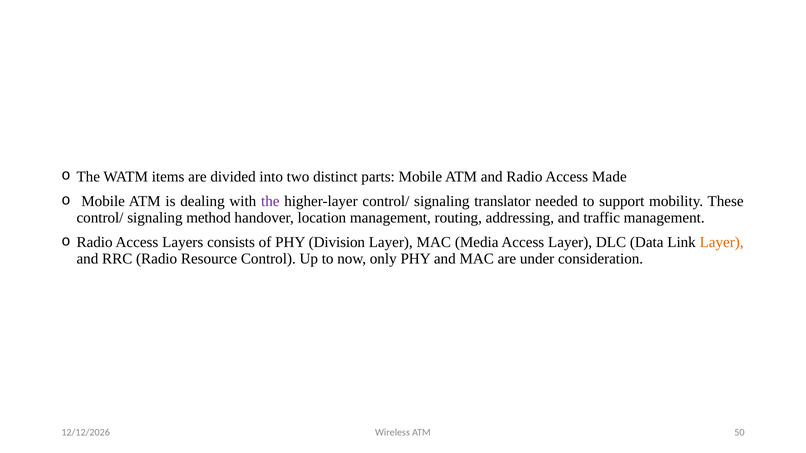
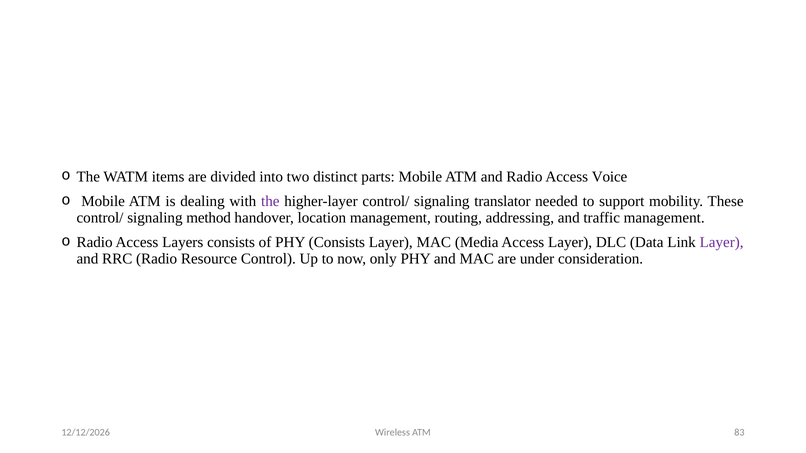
Made: Made -> Voice (610, 177)
PHY Division: Division -> Consists (337, 243)
Layer colour: orange -> purple (722, 243)
50: 50 -> 83 (739, 433)
